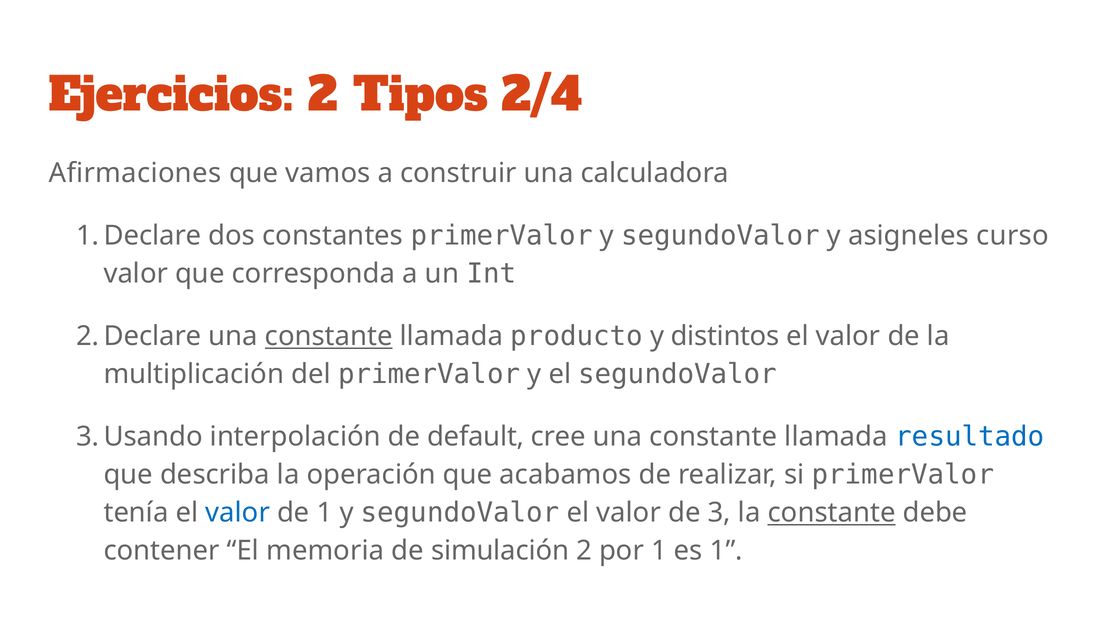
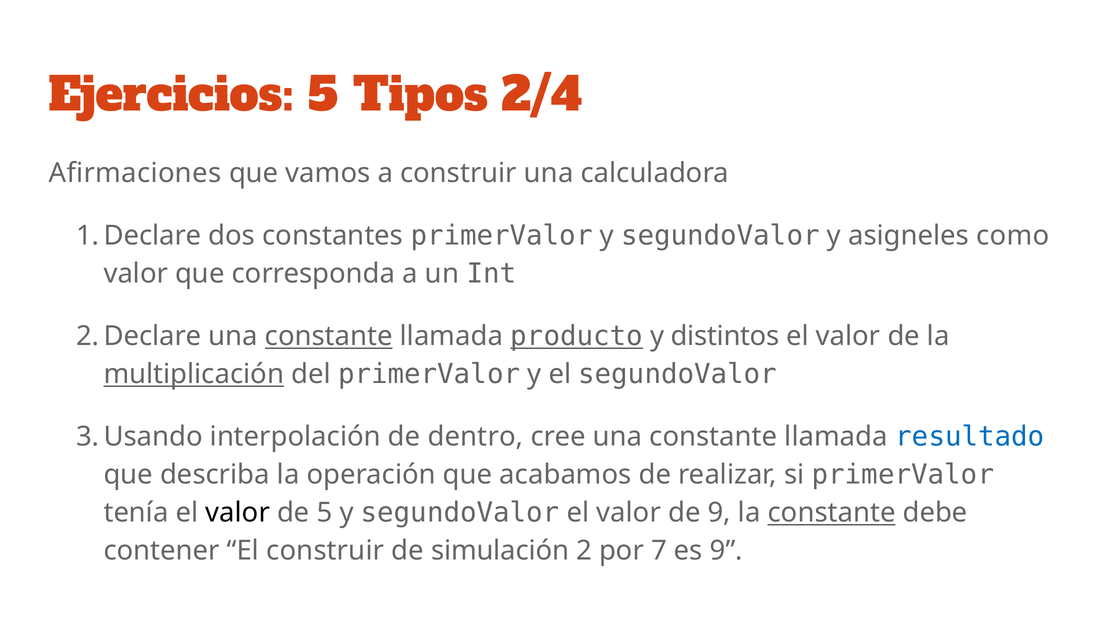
Ejercicios 2: 2 -> 5 (323, 95)
curso: curso -> como (1013, 236)
producto underline: none -> present (577, 336)
multiplicación underline: none -> present (194, 374)
default: default -> dentro (475, 436)
valor colour: blue -> black (238, 512)
de 1: 1 -> 5 (325, 512)
de 3: 3 -> 9 (719, 512)
El memoria: memoria -> construir (325, 550)
por 1: 1 -> 7 (659, 550)
es 1: 1 -> 9 (726, 550)
